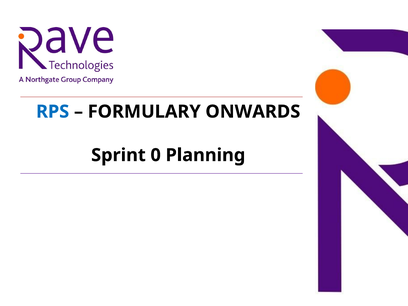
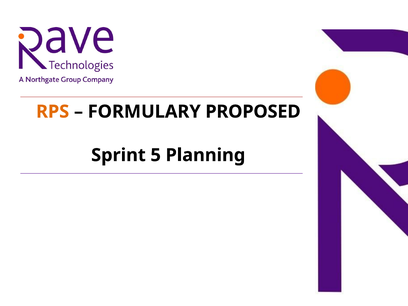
RPS colour: blue -> orange (53, 112)
ONWARDS: ONWARDS -> PROPOSED (253, 112)
0: 0 -> 5 (156, 155)
